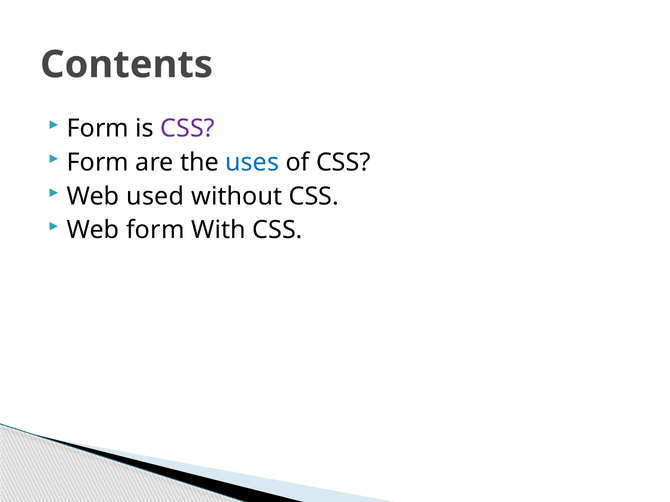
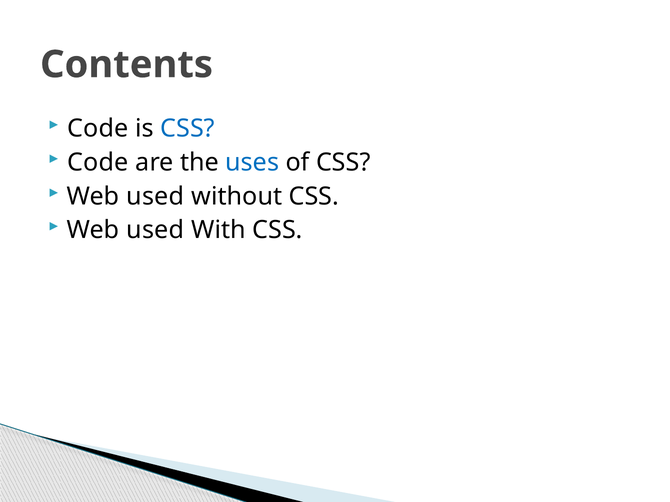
Form: Form -> Code (98, 129)
CSS colour: purple -> blue (188, 129)
Form: Form -> Code (98, 163)
form: form -> used (155, 230)
